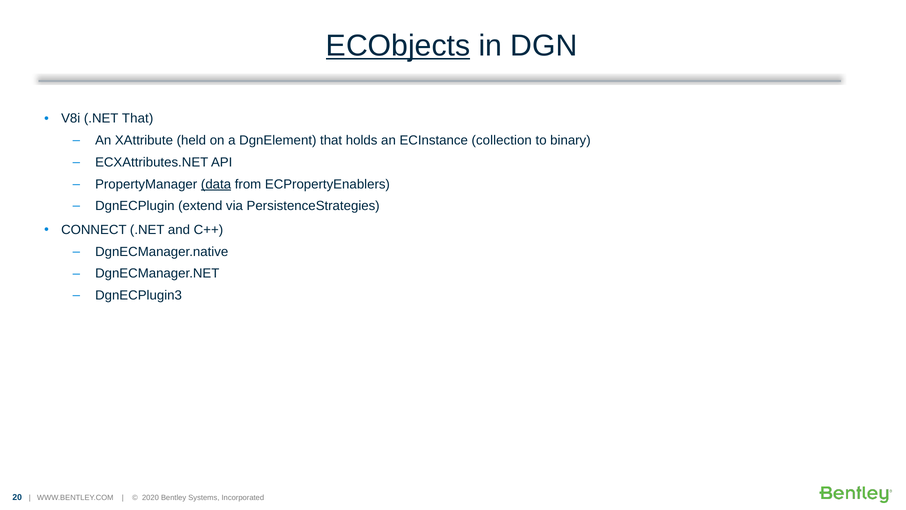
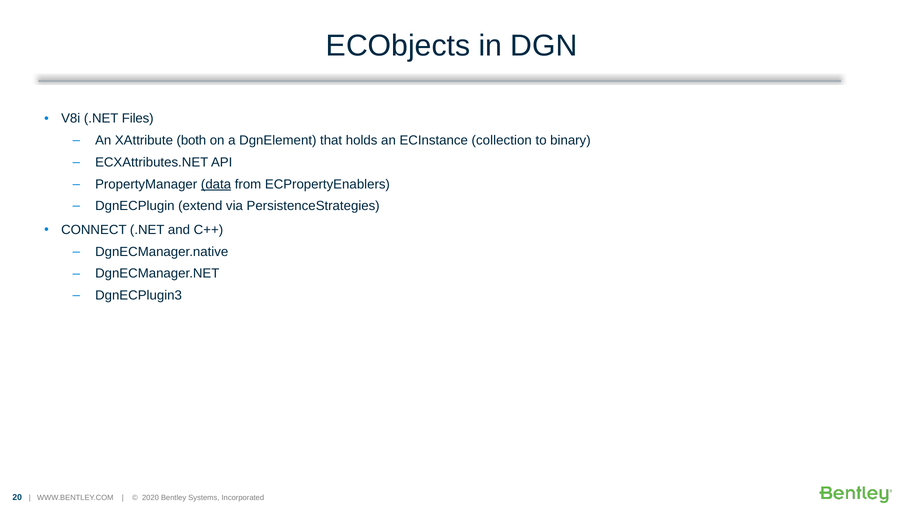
ECObjects underline: present -> none (398, 46)
.NET That: That -> Files (138, 119)
held: held -> both (191, 140)
